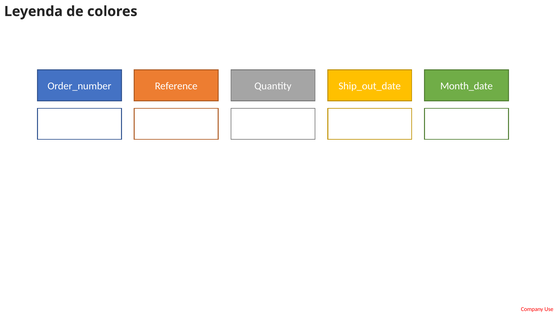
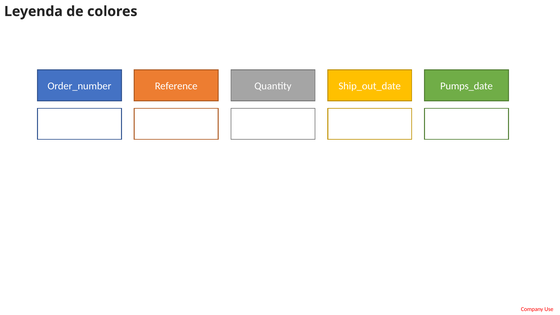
Month_date: Month_date -> Pumps_date (466, 86)
